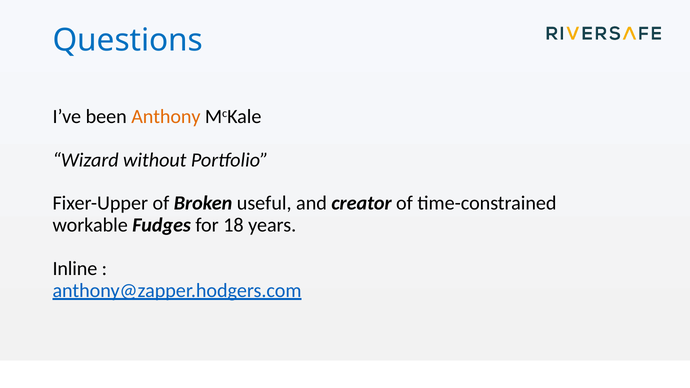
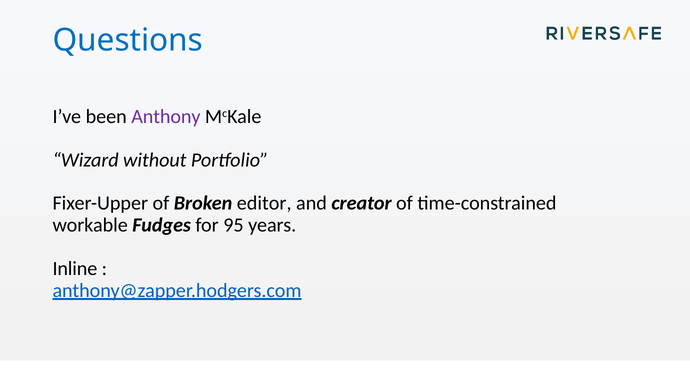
Anthony colour: orange -> purple (166, 117)
useful: useful -> editor (264, 203)
18: 18 -> 95 (233, 225)
